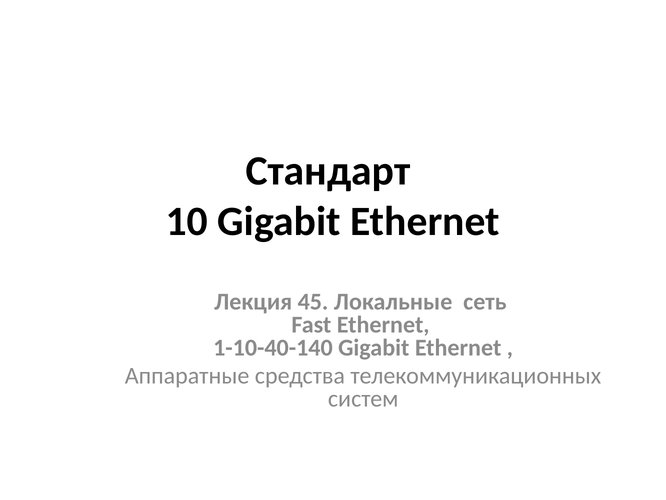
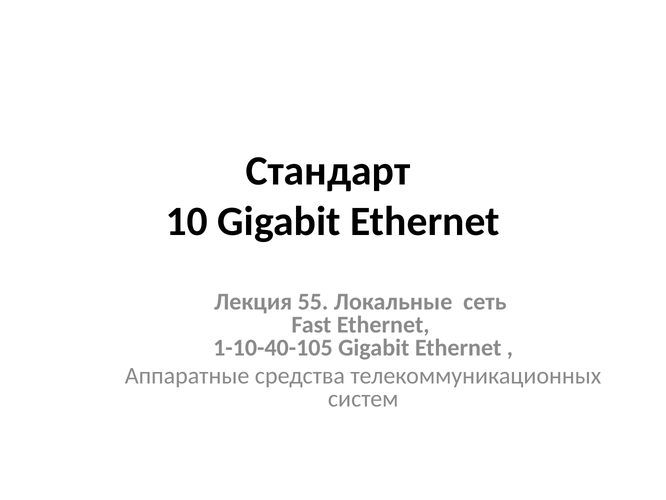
45: 45 -> 55 (313, 302)
1-10-40-140: 1-10-40-140 -> 1-10-40-105 (273, 348)
